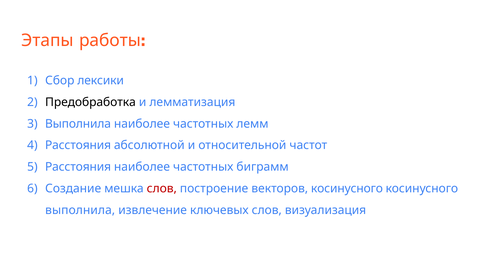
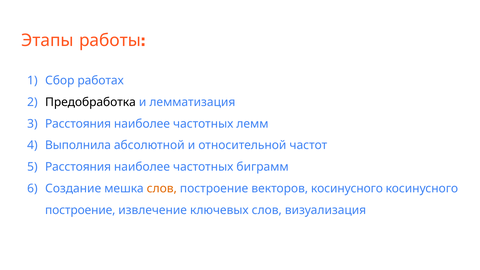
лексики: лексики -> работах (101, 81)
Выполнила: Выполнила -> Расстояния (78, 124)
Расстояния: Расстояния -> Выполнила (78, 145)
слов colour: red -> orange (162, 189)
выполнила: выполнила -> построение (80, 210)
